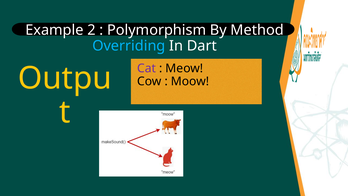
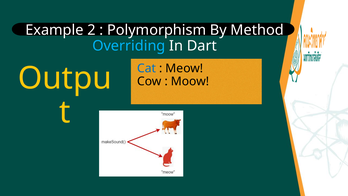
Cat colour: purple -> blue (147, 68)
